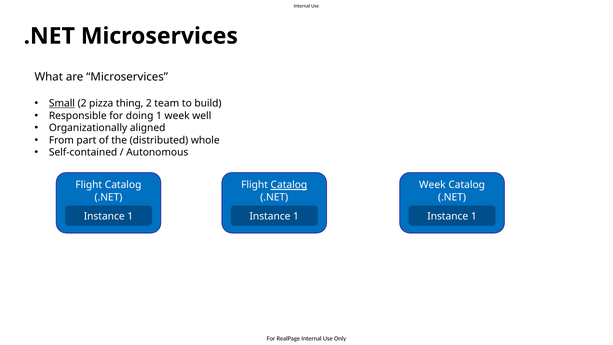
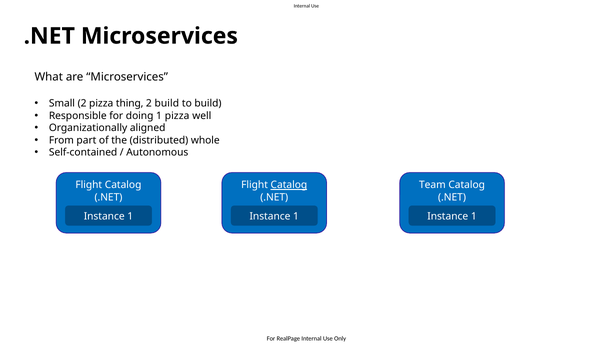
Small underline: present -> none (62, 103)
2 team: team -> build (167, 103)
doing 1 week: week -> pizza (177, 116)
Week: Week -> Team (432, 185)
